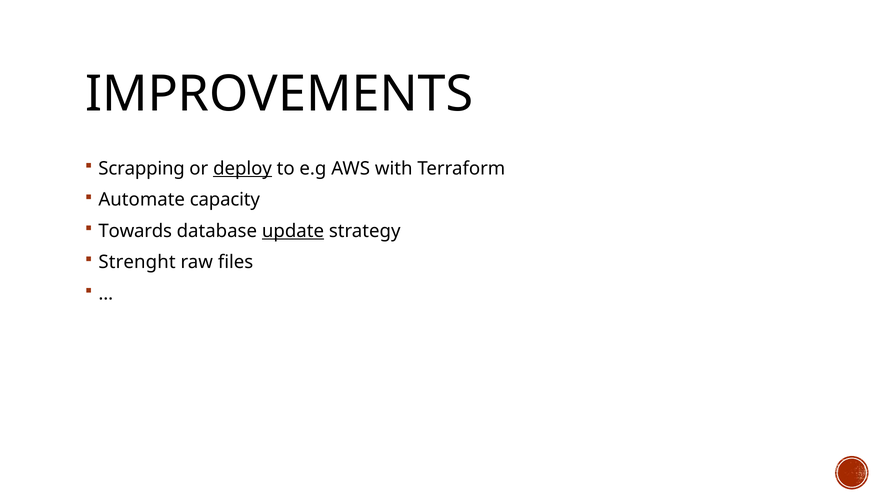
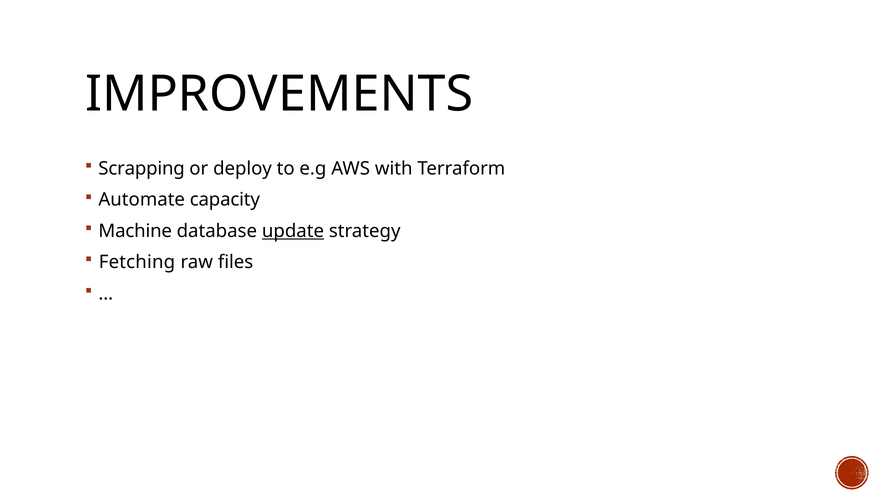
deploy underline: present -> none (243, 169)
Towards: Towards -> Machine (135, 231)
Strenght: Strenght -> Fetching (137, 262)
